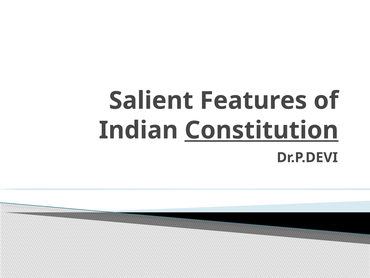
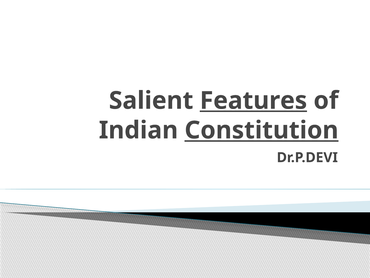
Features underline: none -> present (253, 100)
